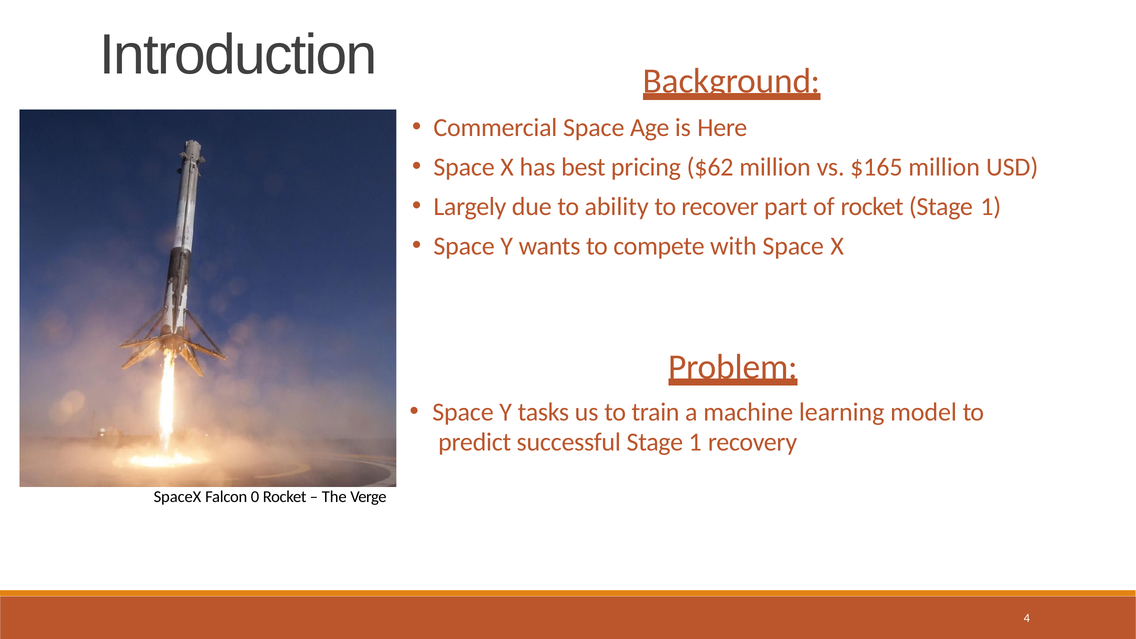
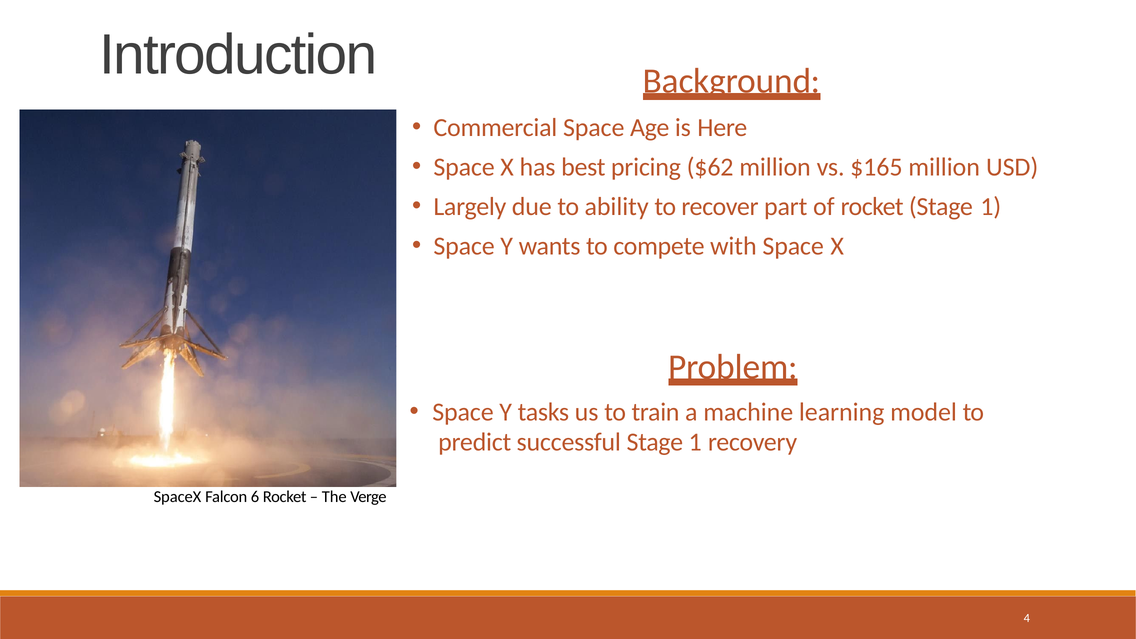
0: 0 -> 6 (255, 497)
